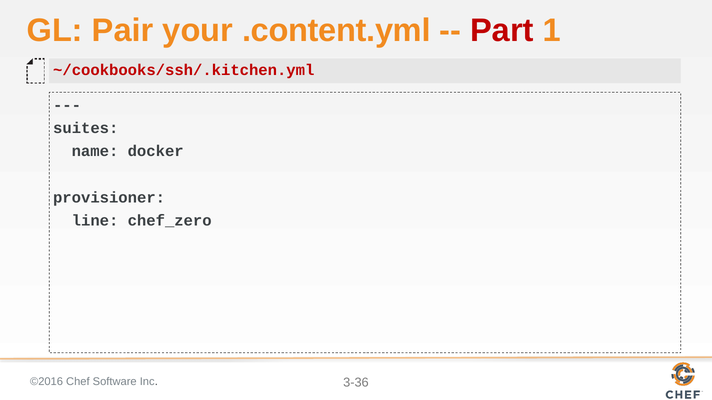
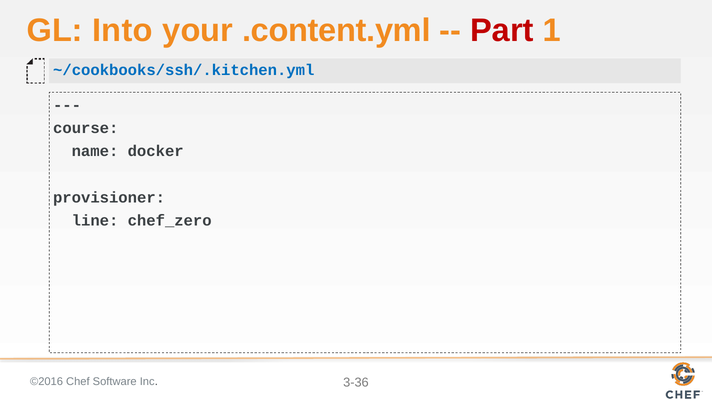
Pair: Pair -> Into (122, 31)
~/cookbooks/ssh/.kitchen.yml colour: red -> blue (184, 70)
suites: suites -> course (86, 128)
